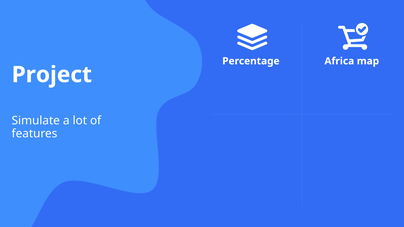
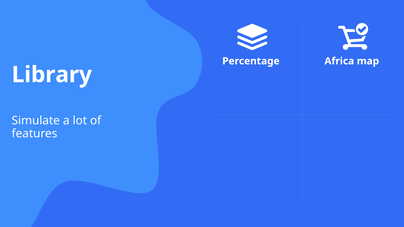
Project: Project -> Library (52, 75)
